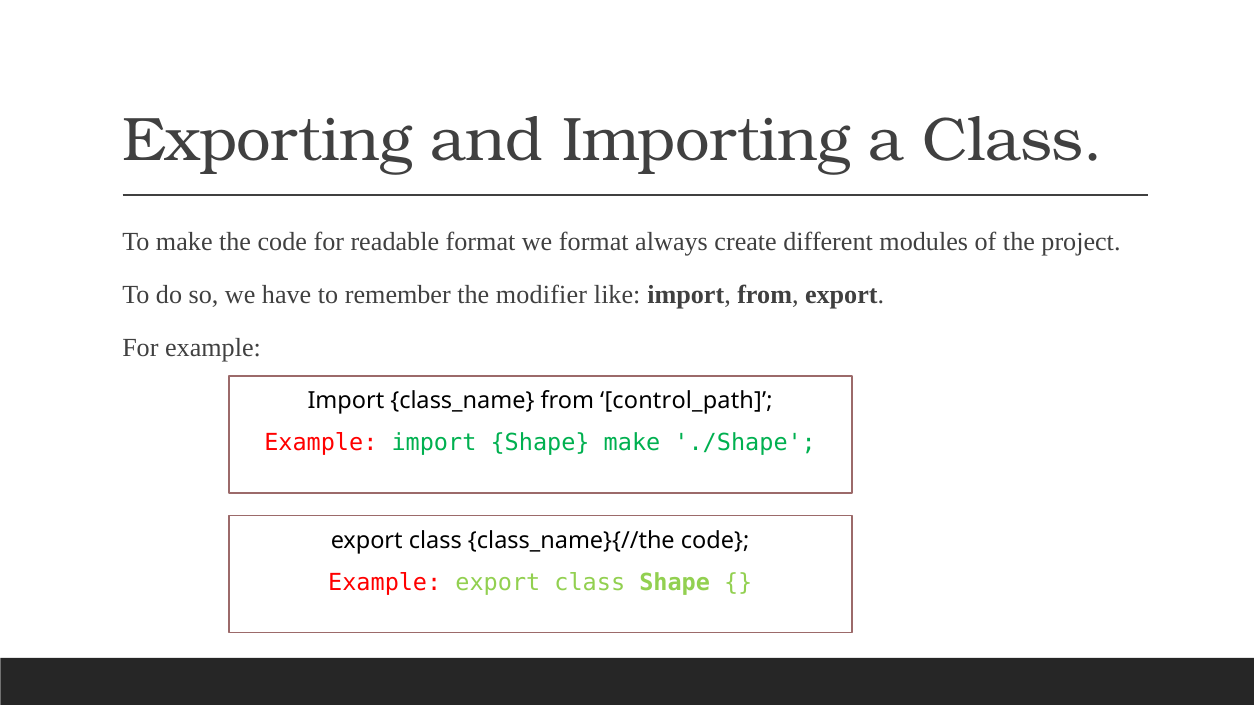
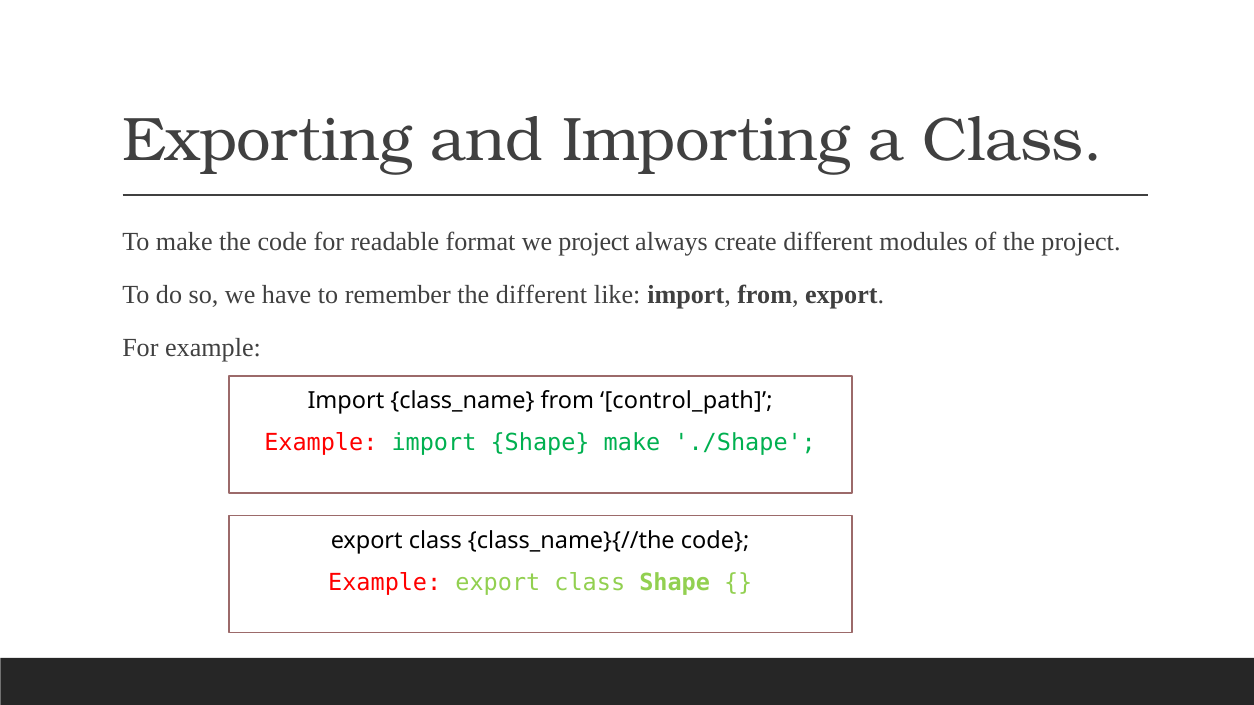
we format: format -> project (594, 242)
the modifier: modifier -> different (541, 295)
